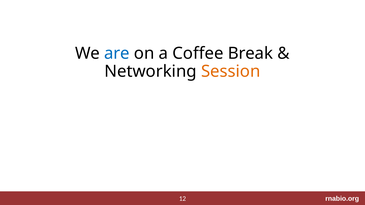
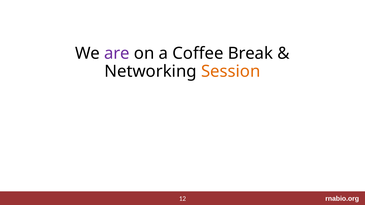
are colour: blue -> purple (117, 53)
